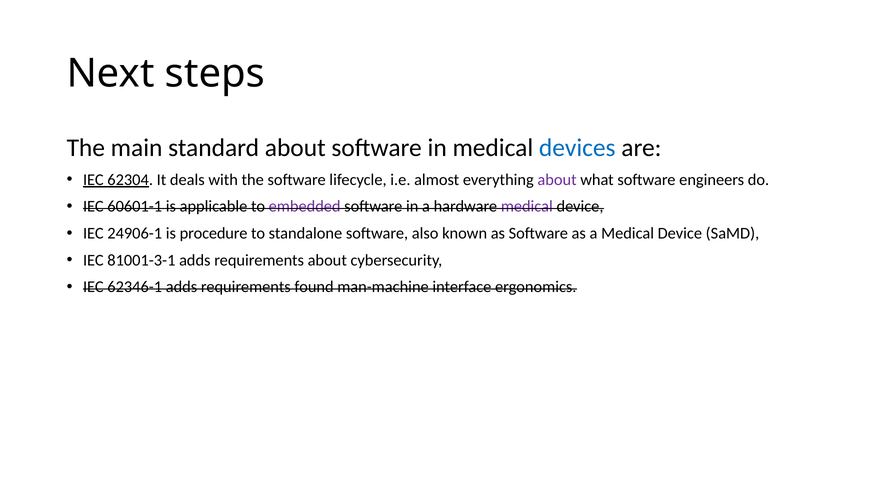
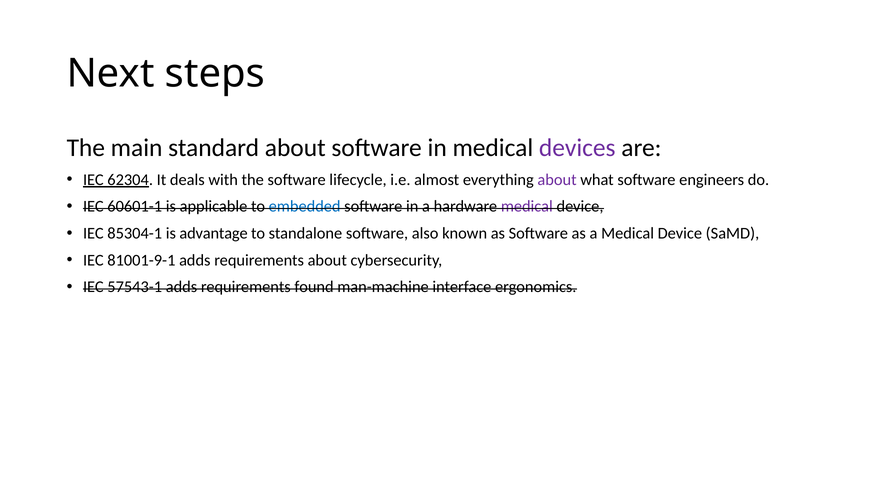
devices colour: blue -> purple (577, 148)
embedded colour: purple -> blue (305, 206)
24906-1: 24906-1 -> 85304-1 (135, 233)
procedure: procedure -> advantage (214, 233)
81001-3-1: 81001-3-1 -> 81001-9-1 (141, 260)
62346-1: 62346-1 -> 57543-1 (135, 287)
